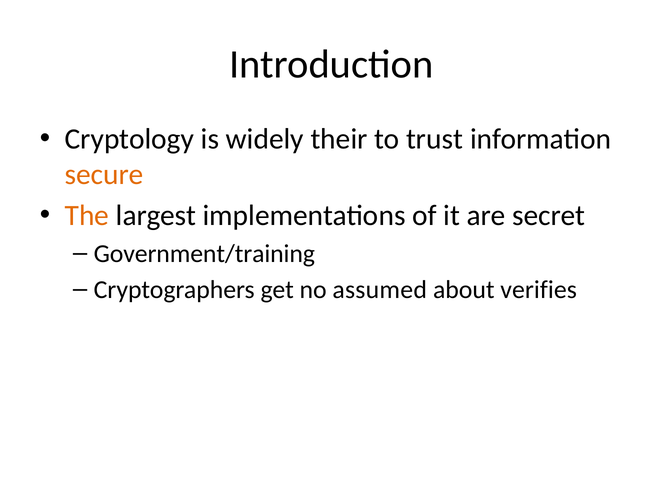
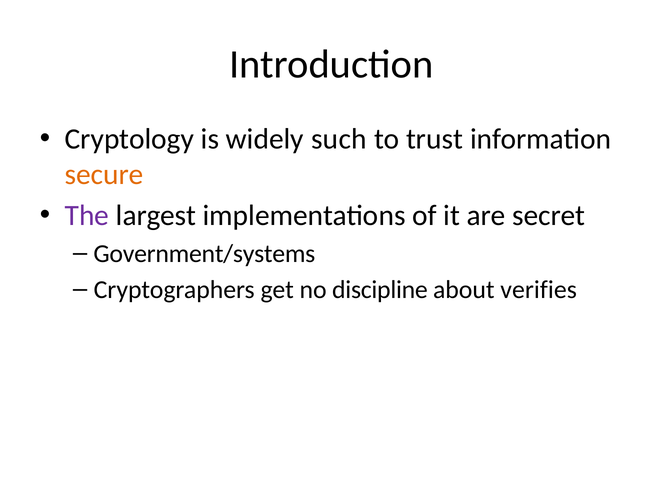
their: their -> such (339, 139)
The colour: orange -> purple (87, 216)
Government/training: Government/training -> Government/systems (204, 254)
assumed: assumed -> discipline (380, 290)
